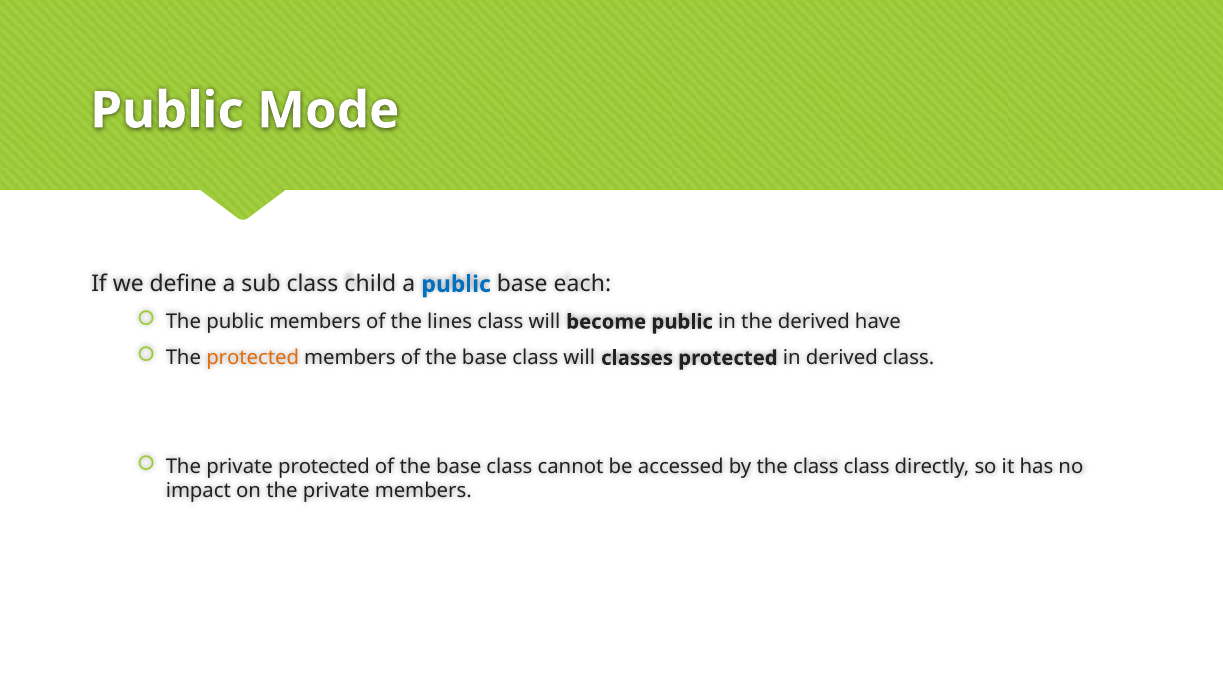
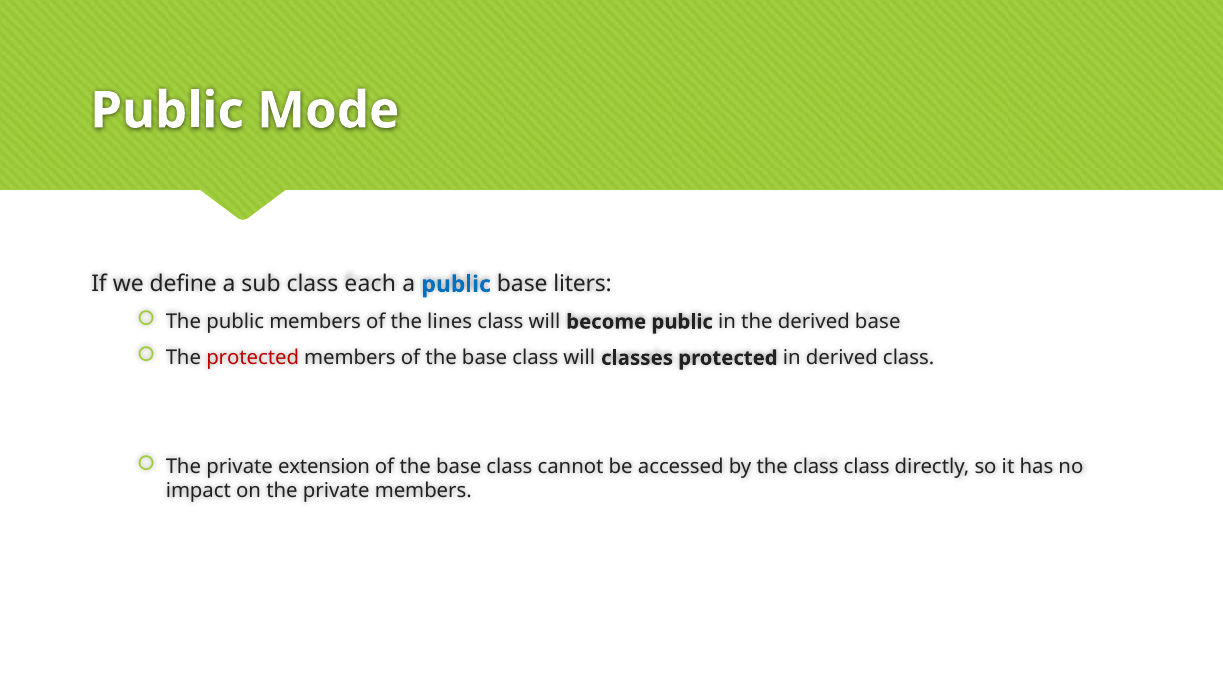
child: child -> each (370, 284)
each: each -> liters (583, 284)
derived have: have -> base (878, 322)
protected colour: orange -> red (253, 358)
private protected: protected -> extension (324, 467)
